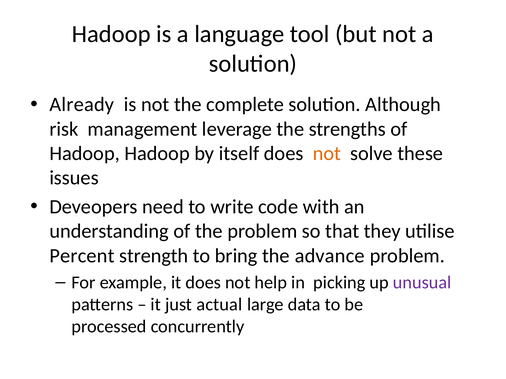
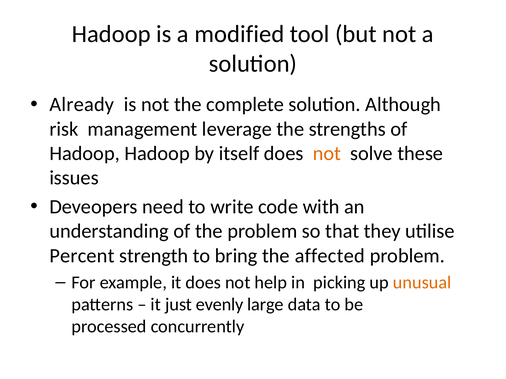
language: language -> modified (239, 34)
advance: advance -> affected (330, 256)
unusual colour: purple -> orange (422, 283)
actual: actual -> evenly (220, 305)
